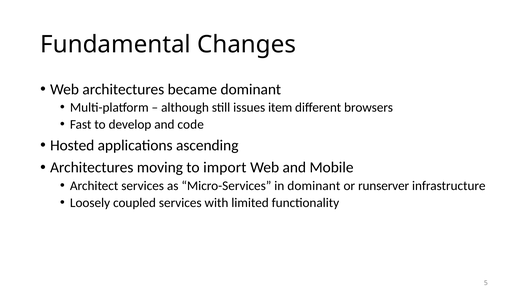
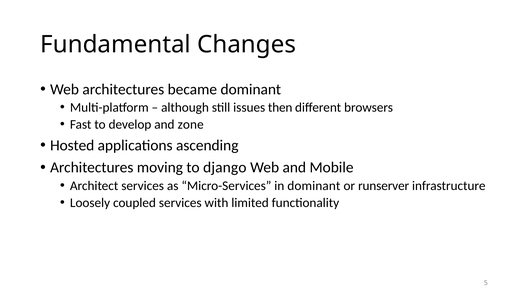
item: item -> then (280, 107)
code: code -> zone (191, 124)
import: import -> django (225, 168)
